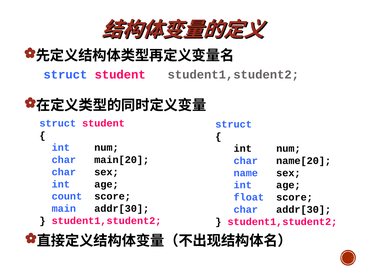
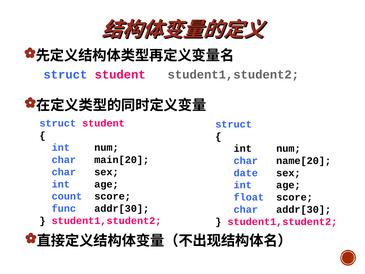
name: name -> date (246, 173)
main: main -> func (64, 208)
